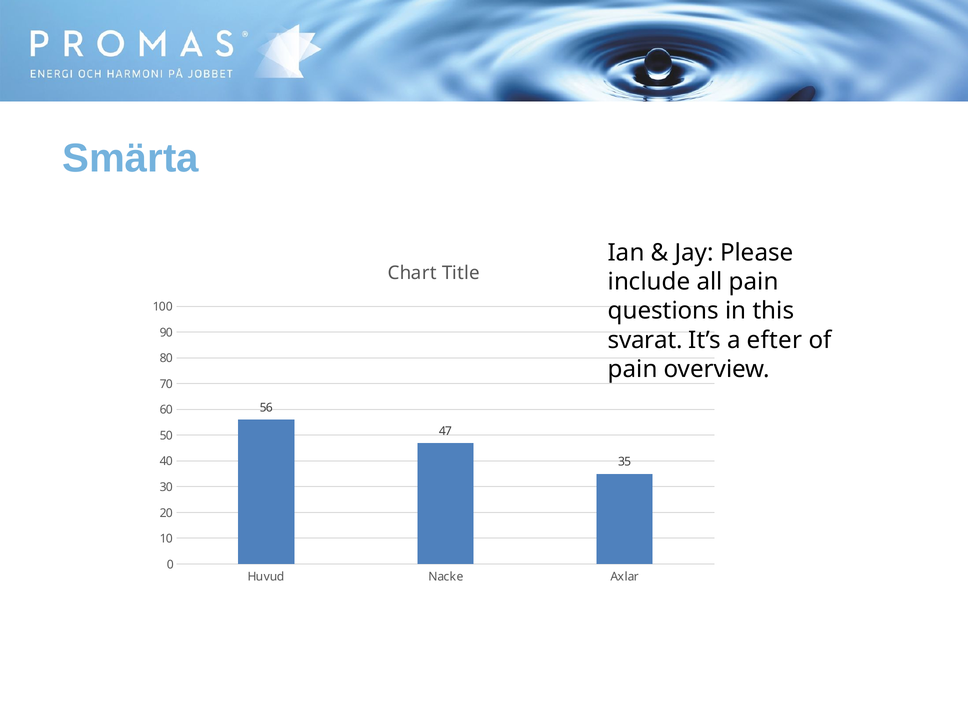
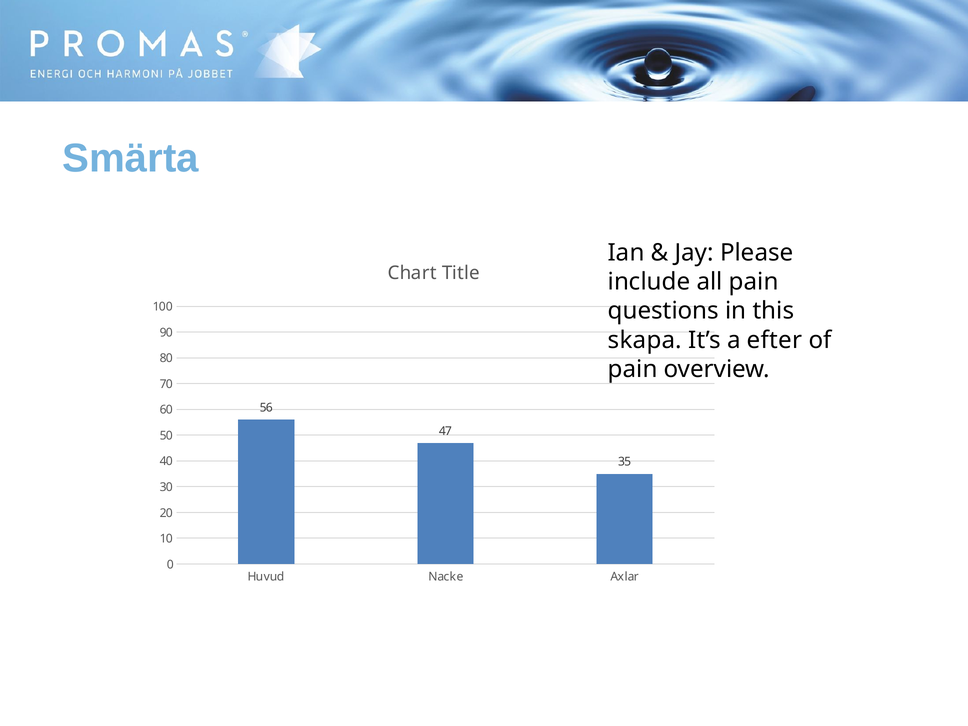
svarat: svarat -> skapa (645, 340)
